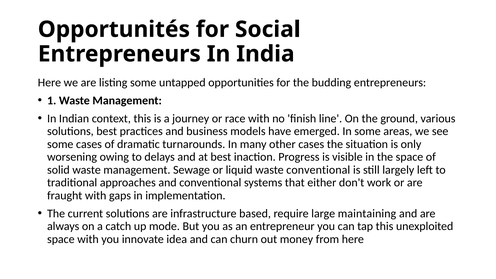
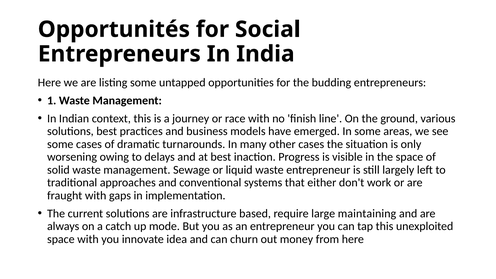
waste conventional: conventional -> entrepreneur (318, 170)
